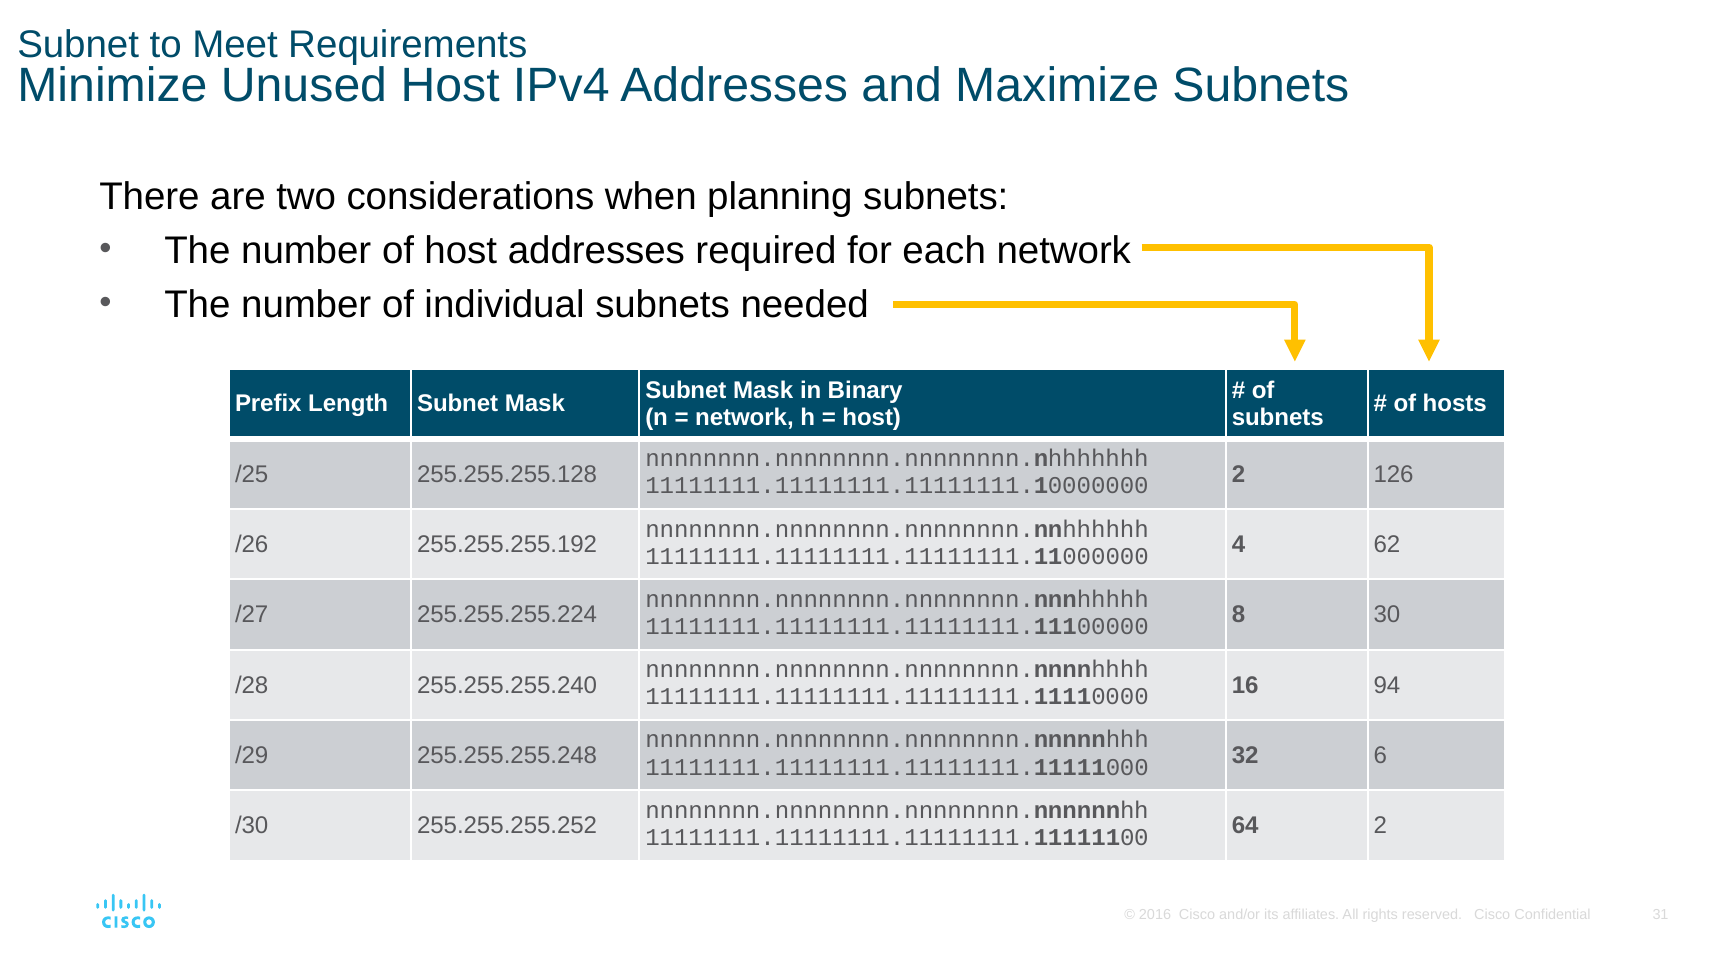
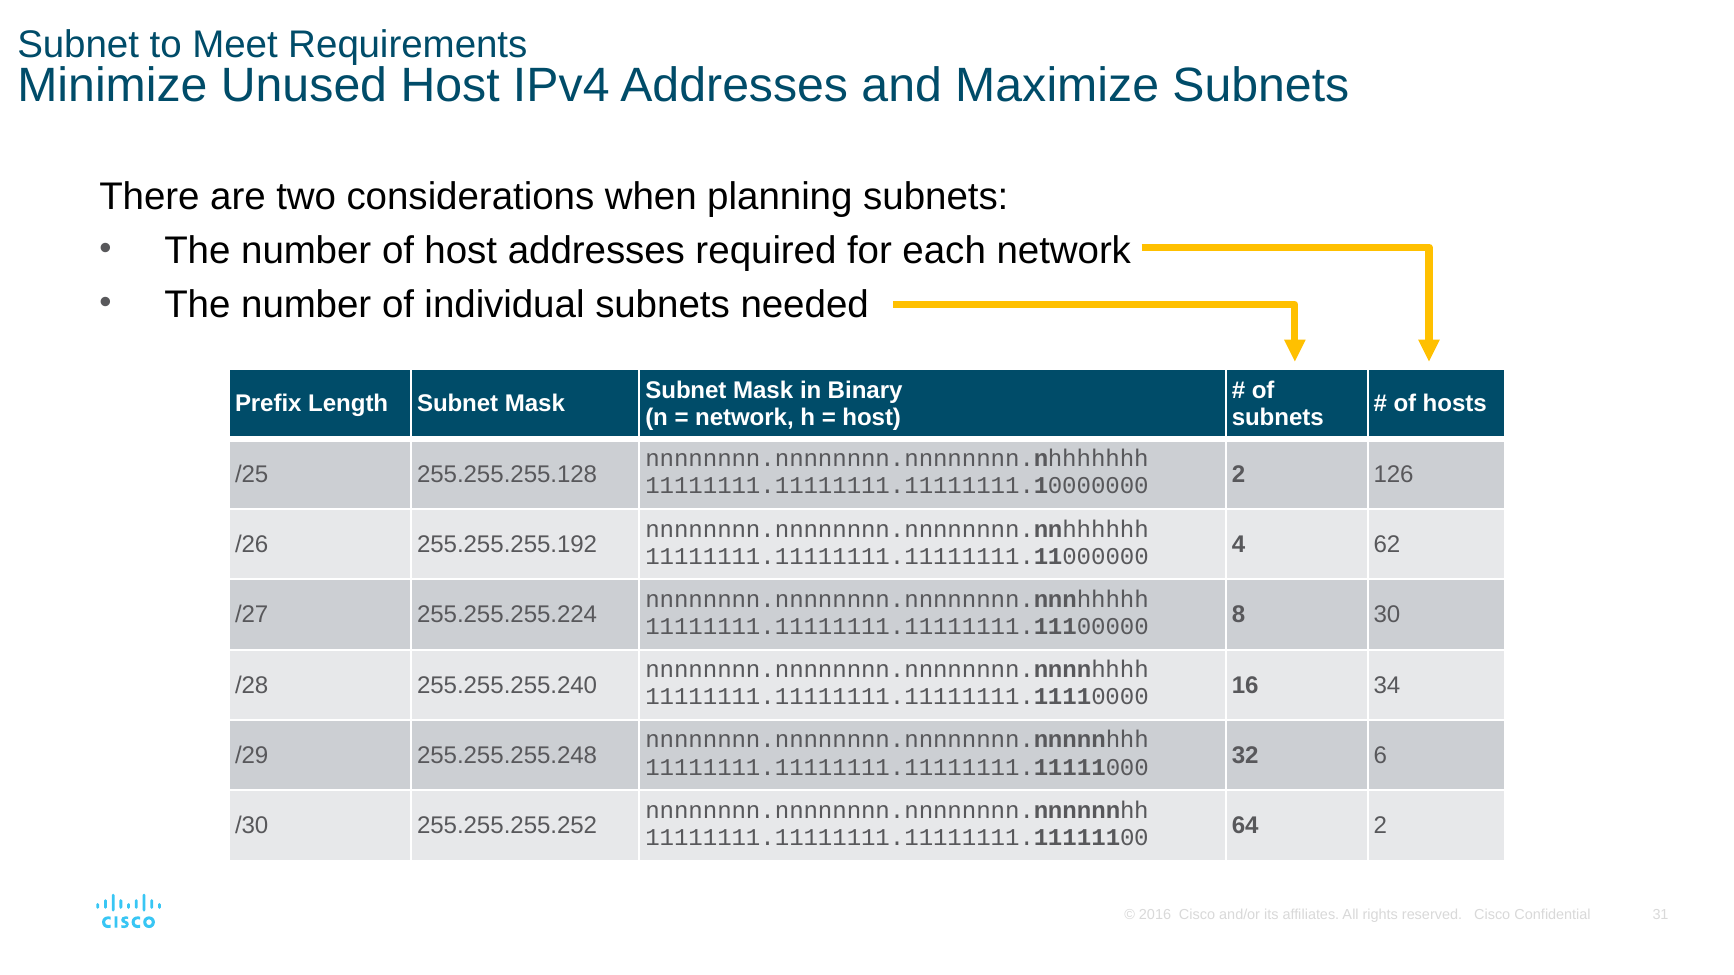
94: 94 -> 34 (1387, 685)
